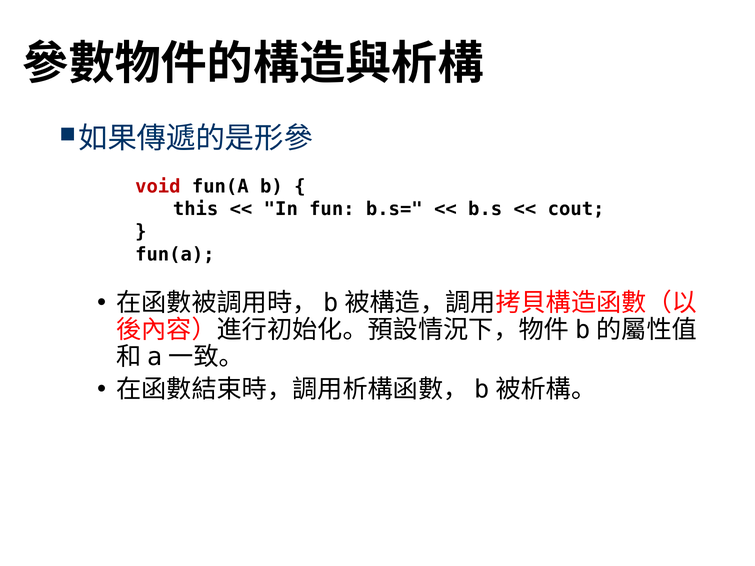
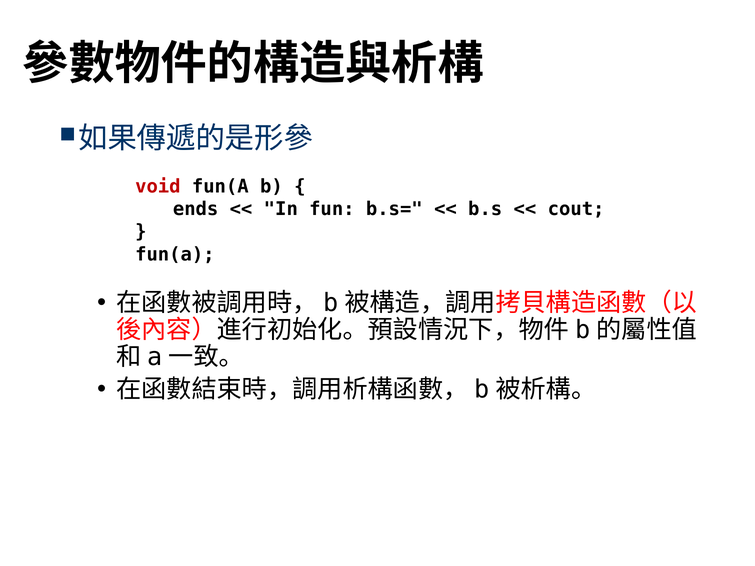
this: this -> ends (196, 209)
